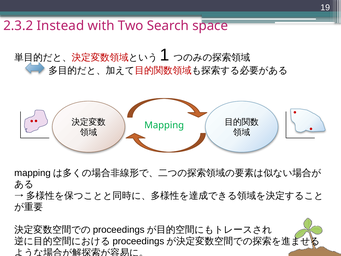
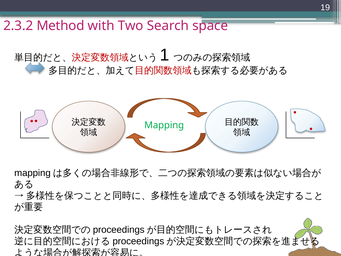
Instead: Instead -> Method (61, 26)
